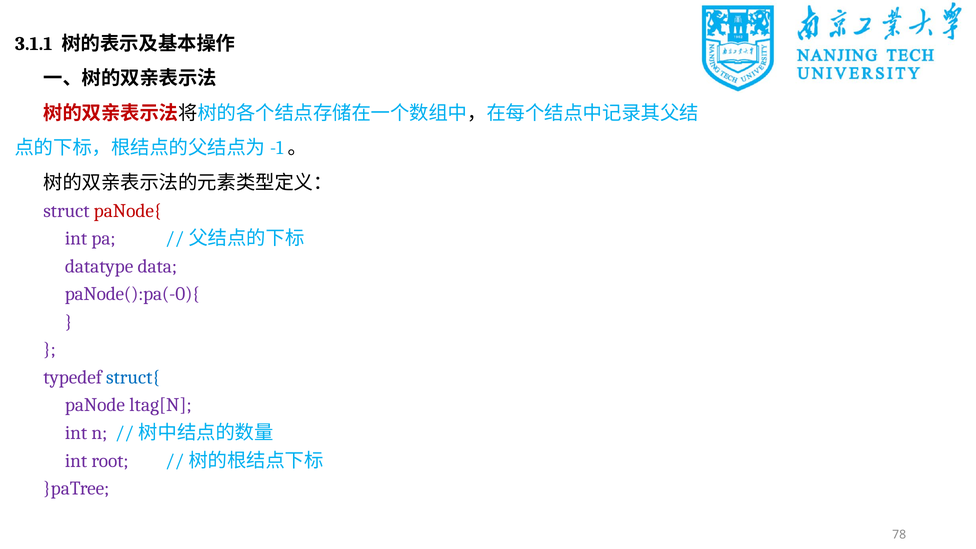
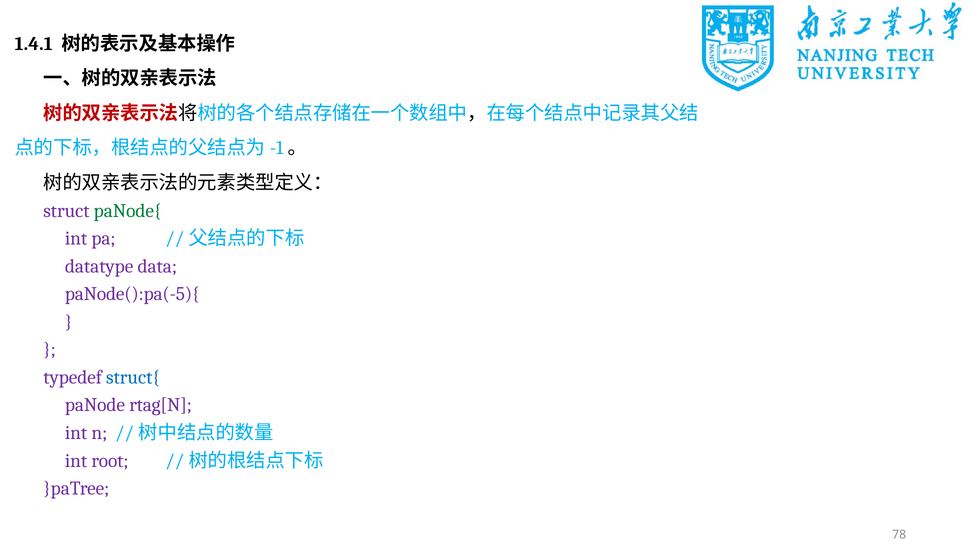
3.1.1: 3.1.1 -> 1.4.1 (34, 44)
paNode{ colour: red -> green (128, 211)
paNode():pa(-0){: paNode():pa(-0){ -> paNode():pa(-5){ (132, 294)
ltag[N: ltag[N -> rtag[N (161, 405)
